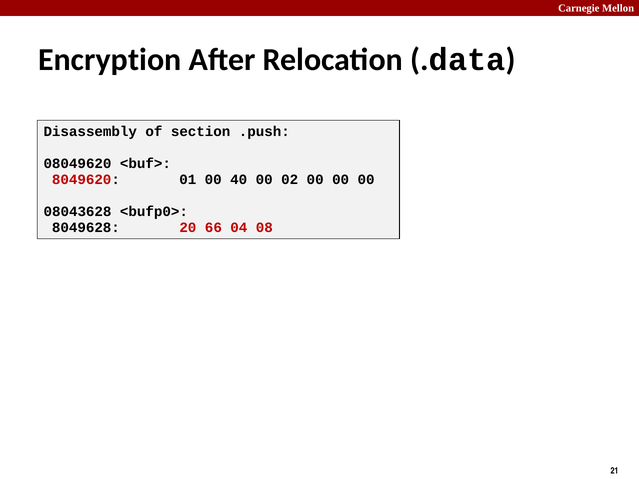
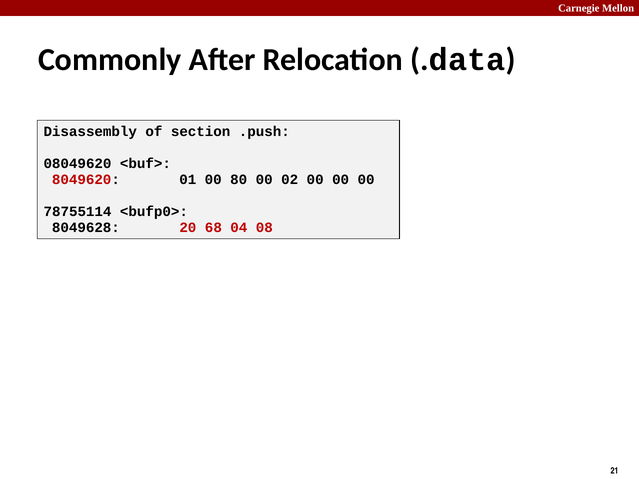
Encryption: Encryption -> Commonly (110, 60)
40: 40 -> 80 (239, 180)
08043628: 08043628 -> 78755114 (78, 212)
66: 66 -> 68 (213, 228)
